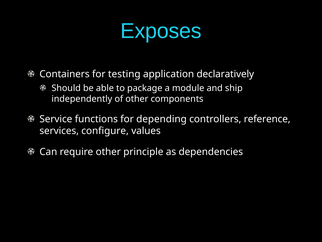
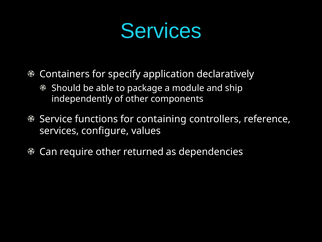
Exposes: Exposes -> Services (161, 31)
testing: testing -> specify (124, 74)
depending: depending -> containing (161, 119)
principle: principle -> returned (143, 151)
